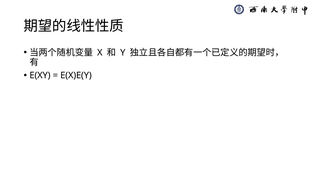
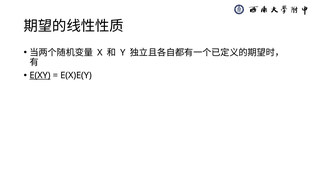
E(XY underline: none -> present (40, 75)
